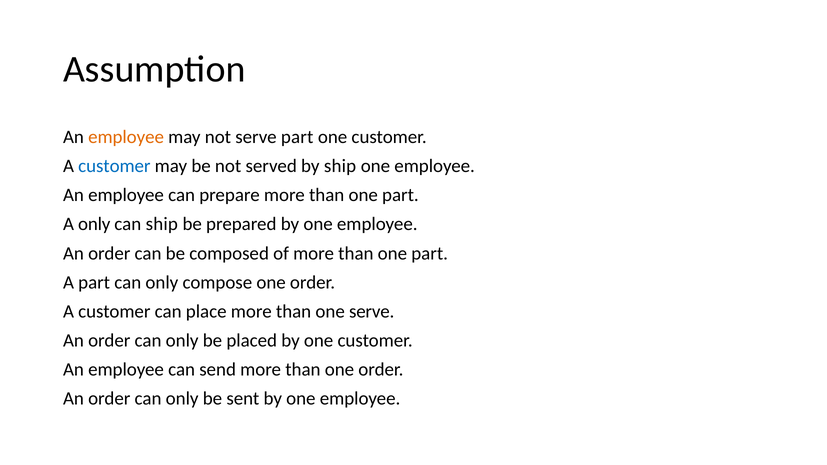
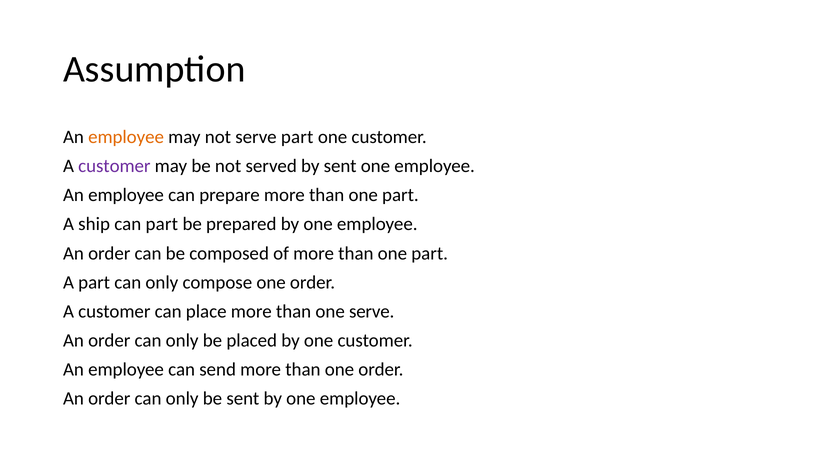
customer colour: blue -> purple (114, 166)
by ship: ship -> sent (340, 166)
A only: only -> ship (94, 224)
can ship: ship -> part (162, 224)
